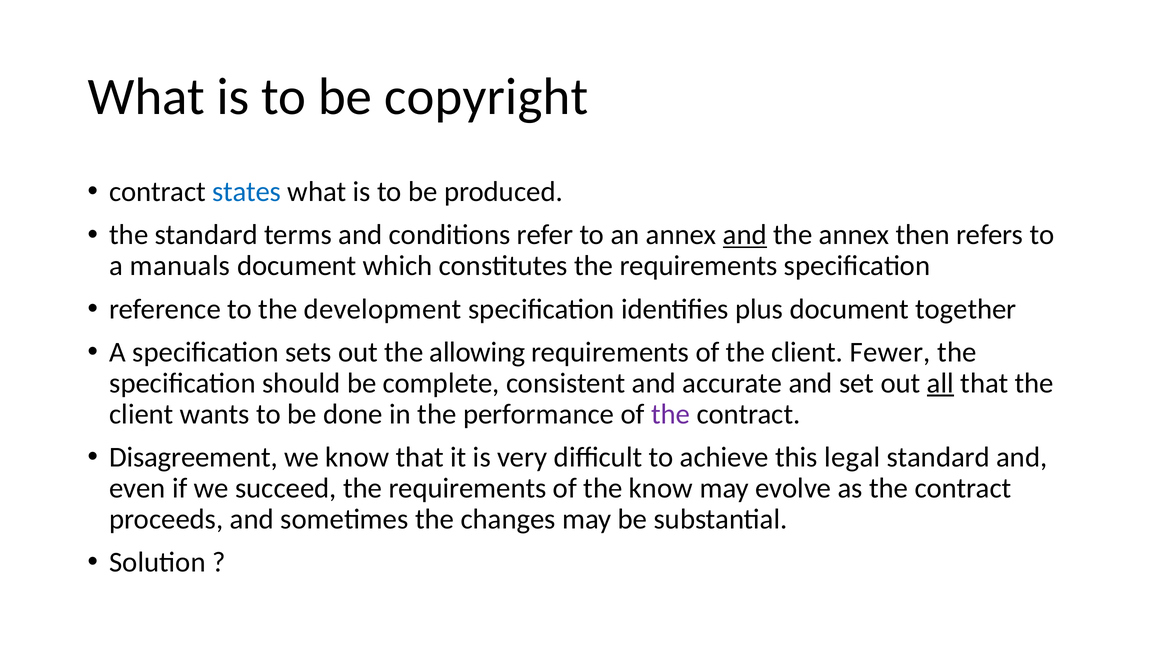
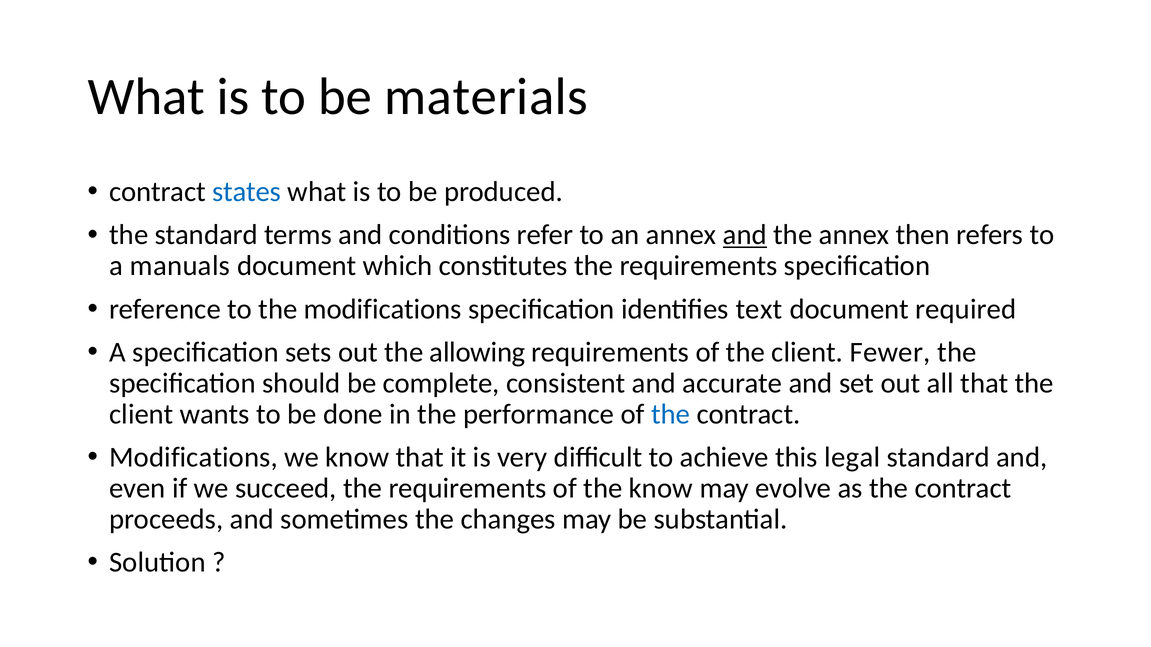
copyright: copyright -> materials (486, 97)
the development: development -> modifications (383, 309)
plus: plus -> text (759, 309)
together: together -> required (966, 309)
all underline: present -> none (940, 383)
the colour: purple -> blue (671, 414)
Disagreement: Disagreement -> Modifications (194, 457)
